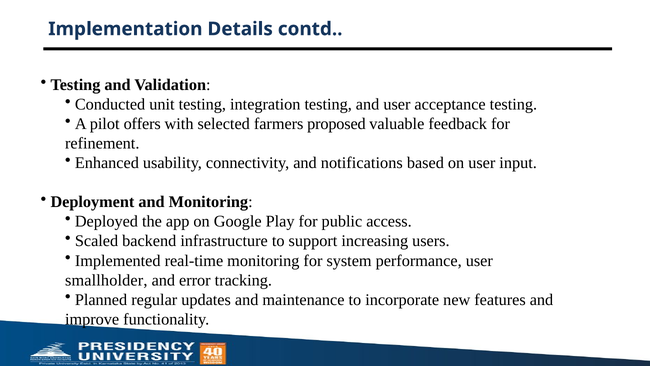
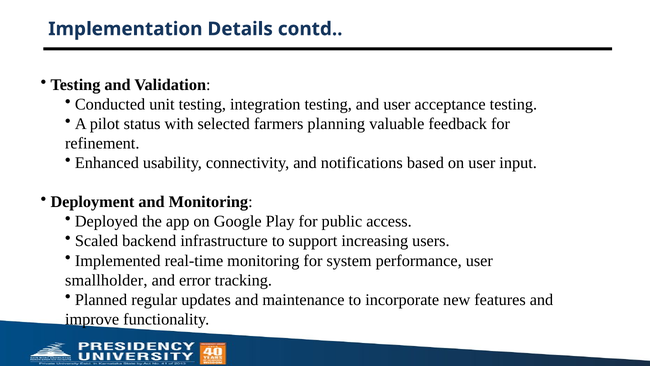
offers: offers -> status (142, 124)
proposed: proposed -> planning (336, 124)
